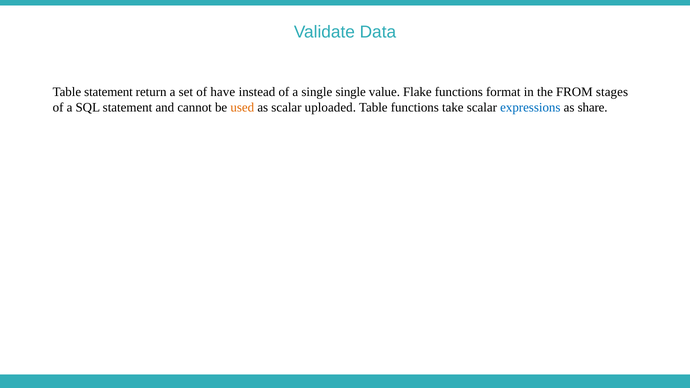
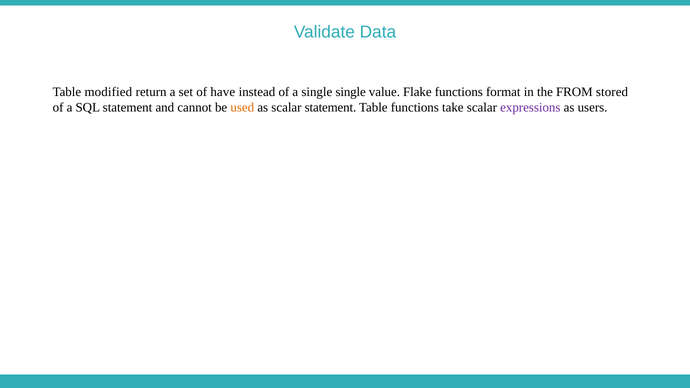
Table statement: statement -> modified (108, 92)
stages: stages -> stored (612, 92)
scalar uploaded: uploaded -> statement (330, 108)
expressions colour: blue -> purple (530, 108)
share: share -> users (593, 108)
